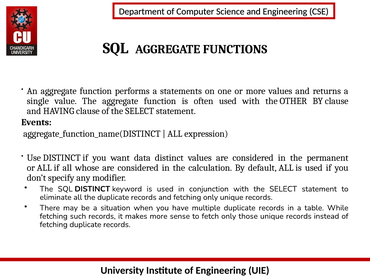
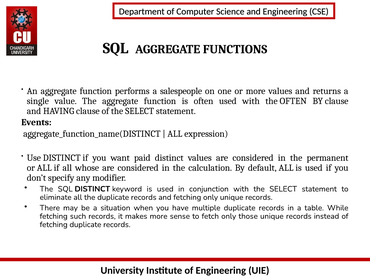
statements: statements -> salespeople (181, 91)
the OTHER: OTHER -> OFTEN (293, 101)
data: data -> paid (142, 157)
